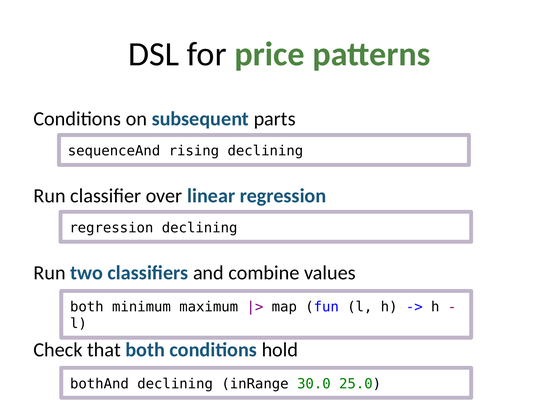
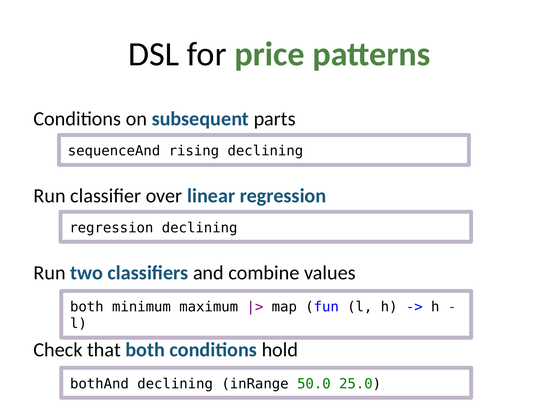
30.0: 30.0 -> 50.0 (314, 384)
